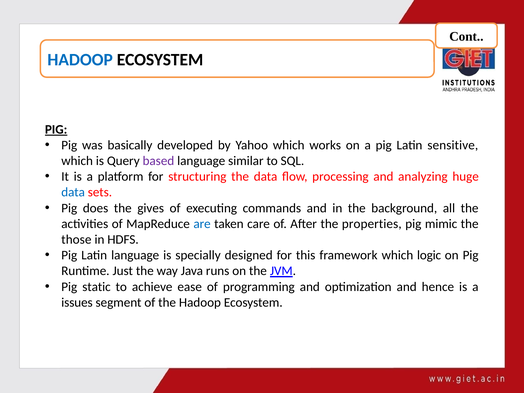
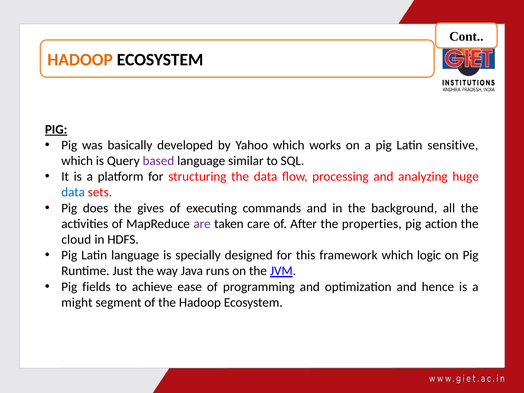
HADOOP colour: blue -> orange (80, 60)
are colour: blue -> purple (202, 224)
mimic: mimic -> action (441, 224)
those: those -> cloud (76, 240)
static: static -> fields (96, 287)
issues: issues -> might (77, 303)
